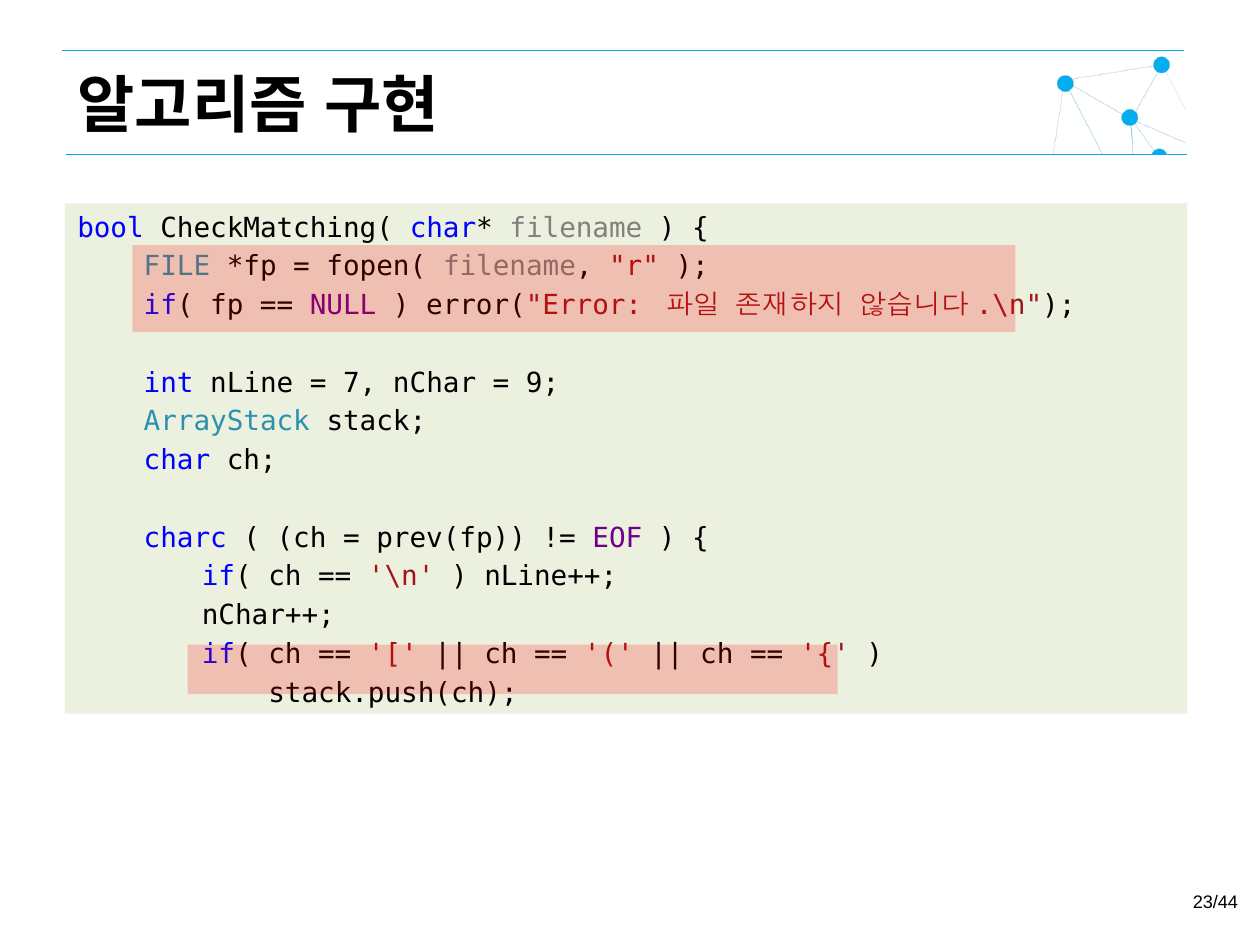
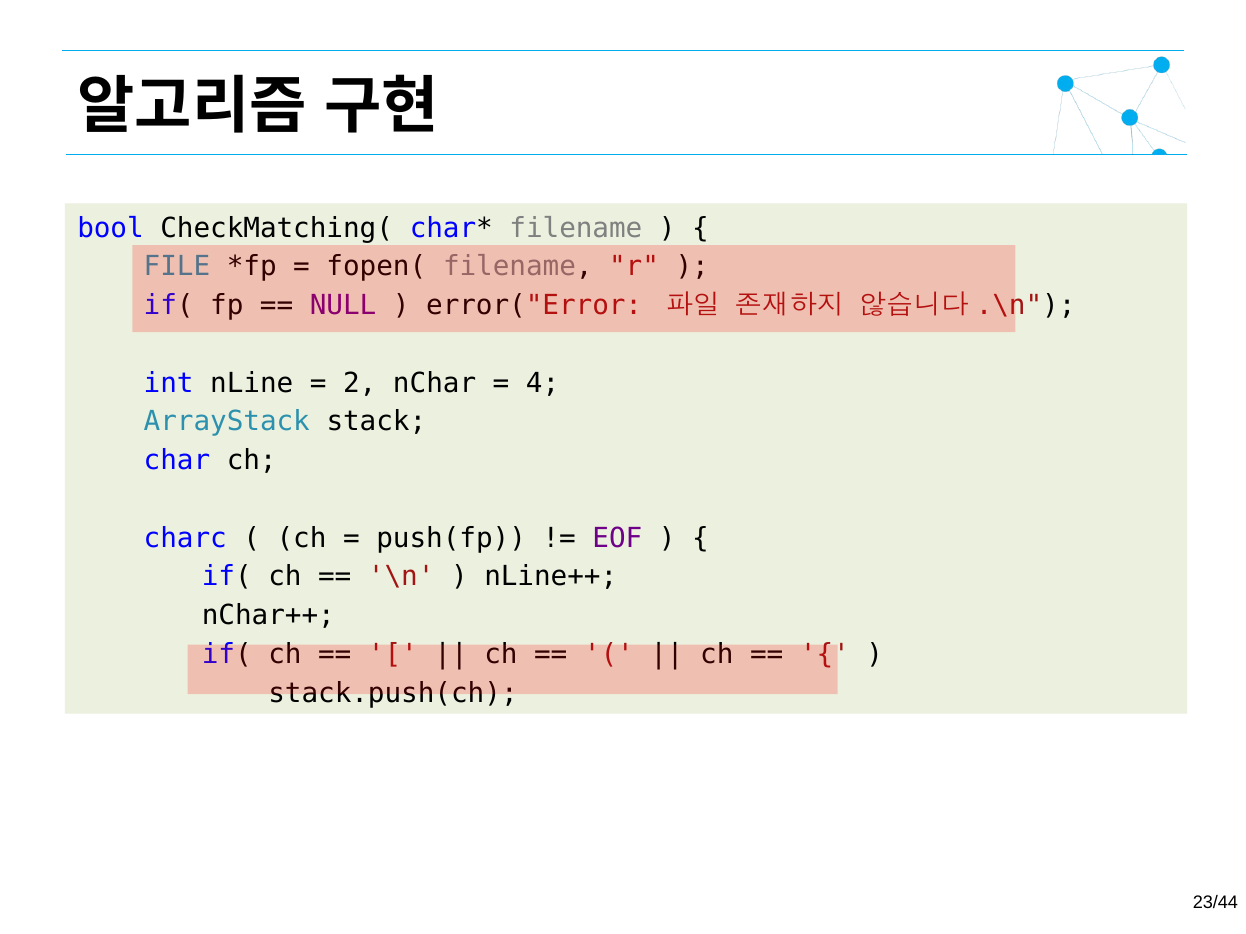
7: 7 -> 2 (360, 383)
9: 9 -> 4 (543, 383)
prev(fp: prev(fp -> push(fp (451, 538)
